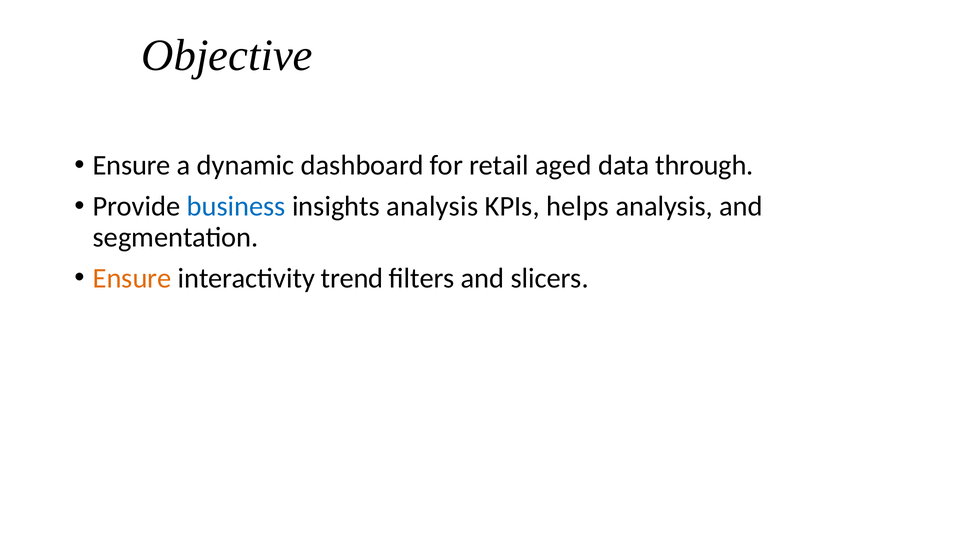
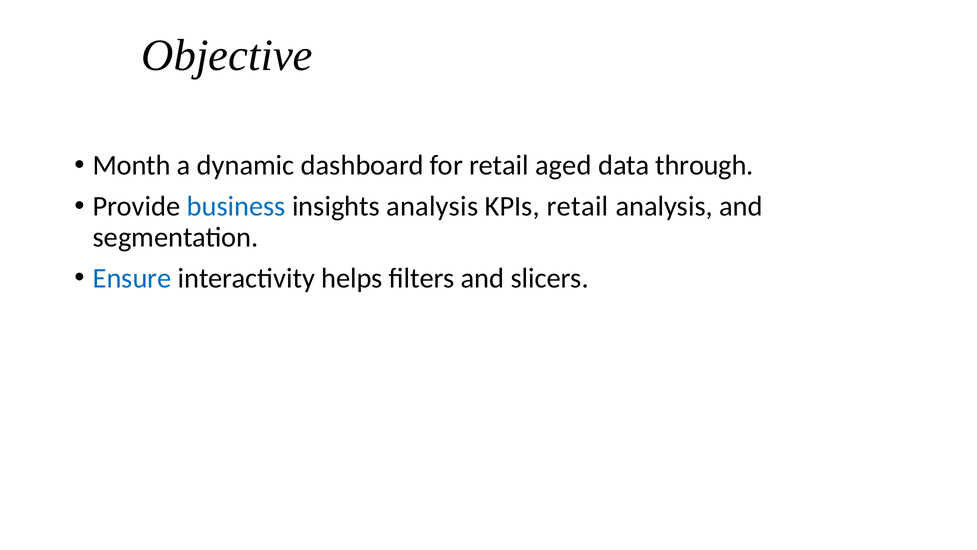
Ensure: Ensure -> Month (132, 165)
KPIs helps: helps -> retail (578, 206)
Ensure colour: orange -> blue (132, 278)
trend: trend -> helps (352, 278)
